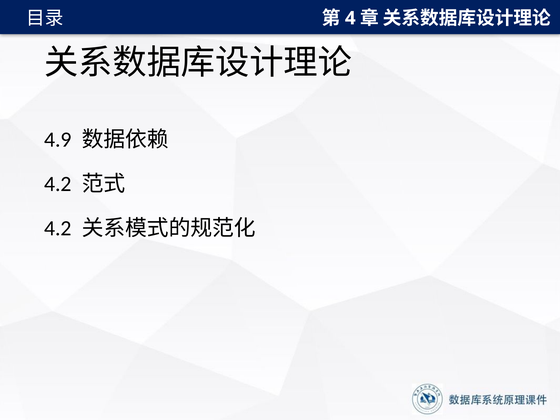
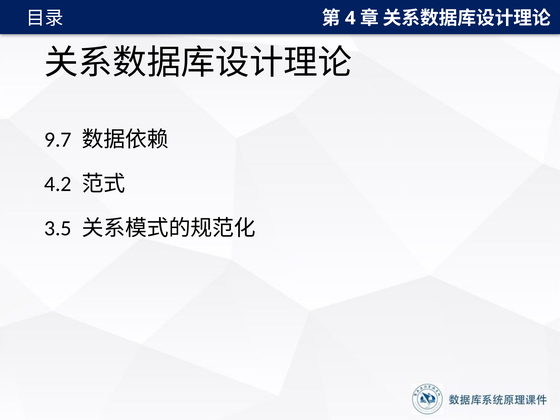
4.9: 4.9 -> 9.7 (58, 140)
4.2: 4.2 -> 3.5 (58, 228)
